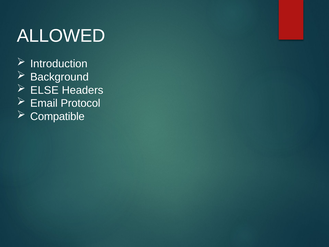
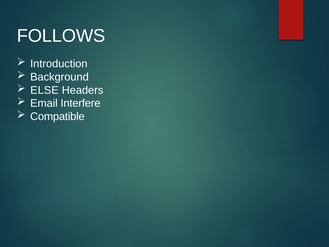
ALLOWED: ALLOWED -> FOLLOWS (61, 36)
Protocol: Protocol -> Interfere (81, 103)
